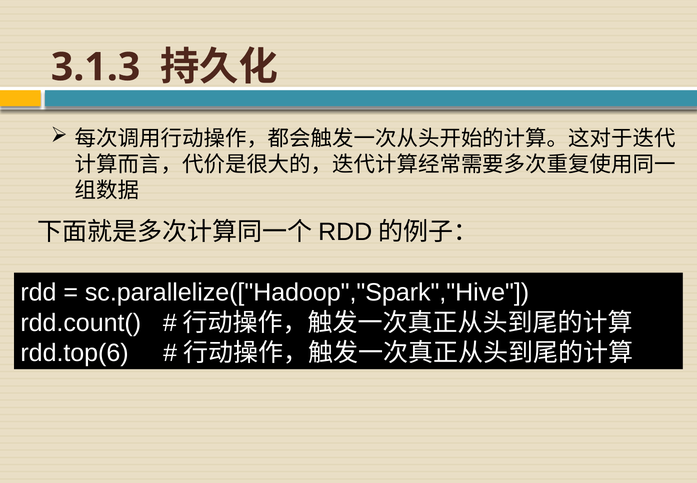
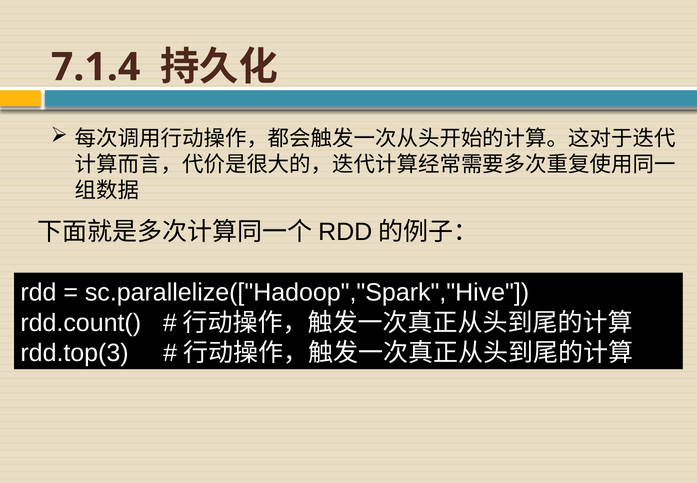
3.1.3: 3.1.3 -> 7.1.4 (96, 67)
rdd.top(6: rdd.top(6 -> rdd.top(3 (75, 352)
